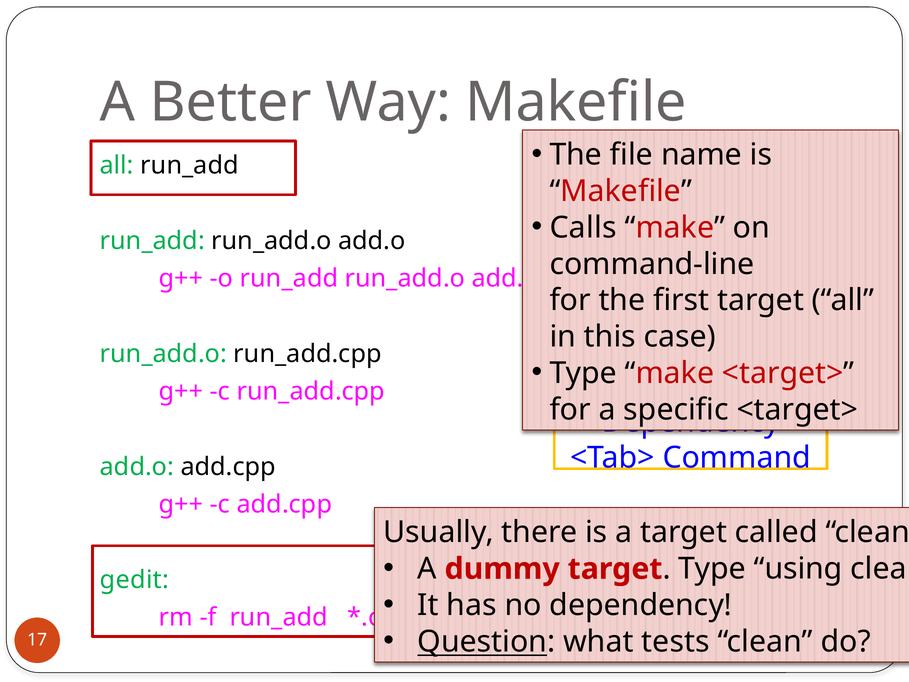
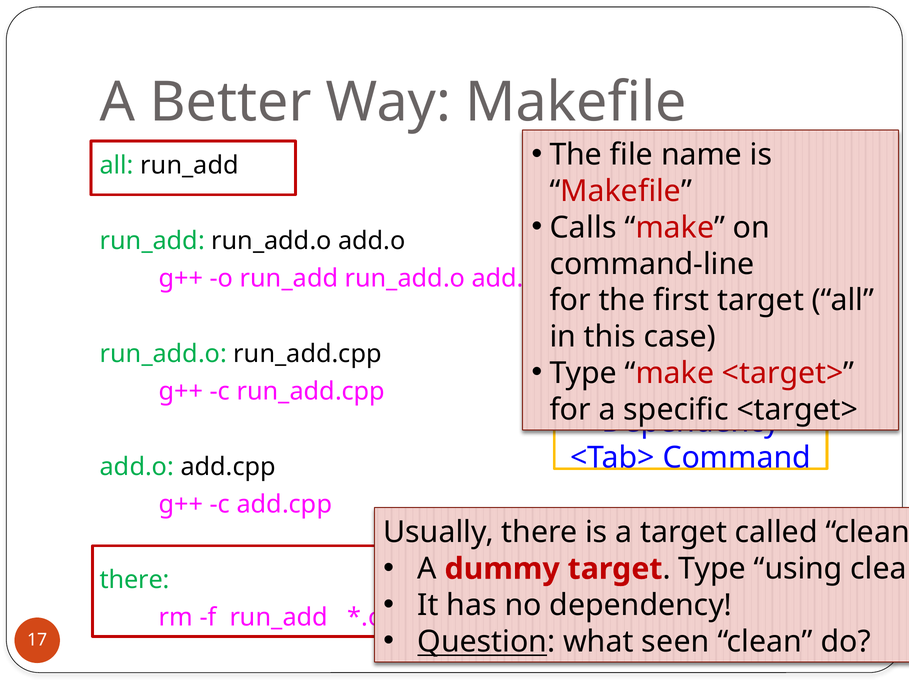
gedit: gedit -> there (135, 579)
tests: tests -> seen (675, 641)
